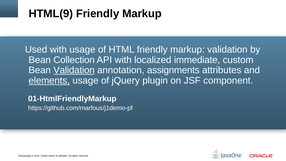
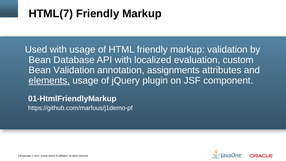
HTML(9: HTML(9 -> HTML(7 (51, 14)
Collection: Collection -> Database (74, 60)
immediate: immediate -> evaluation (197, 60)
Validation underline: present -> none (74, 70)
